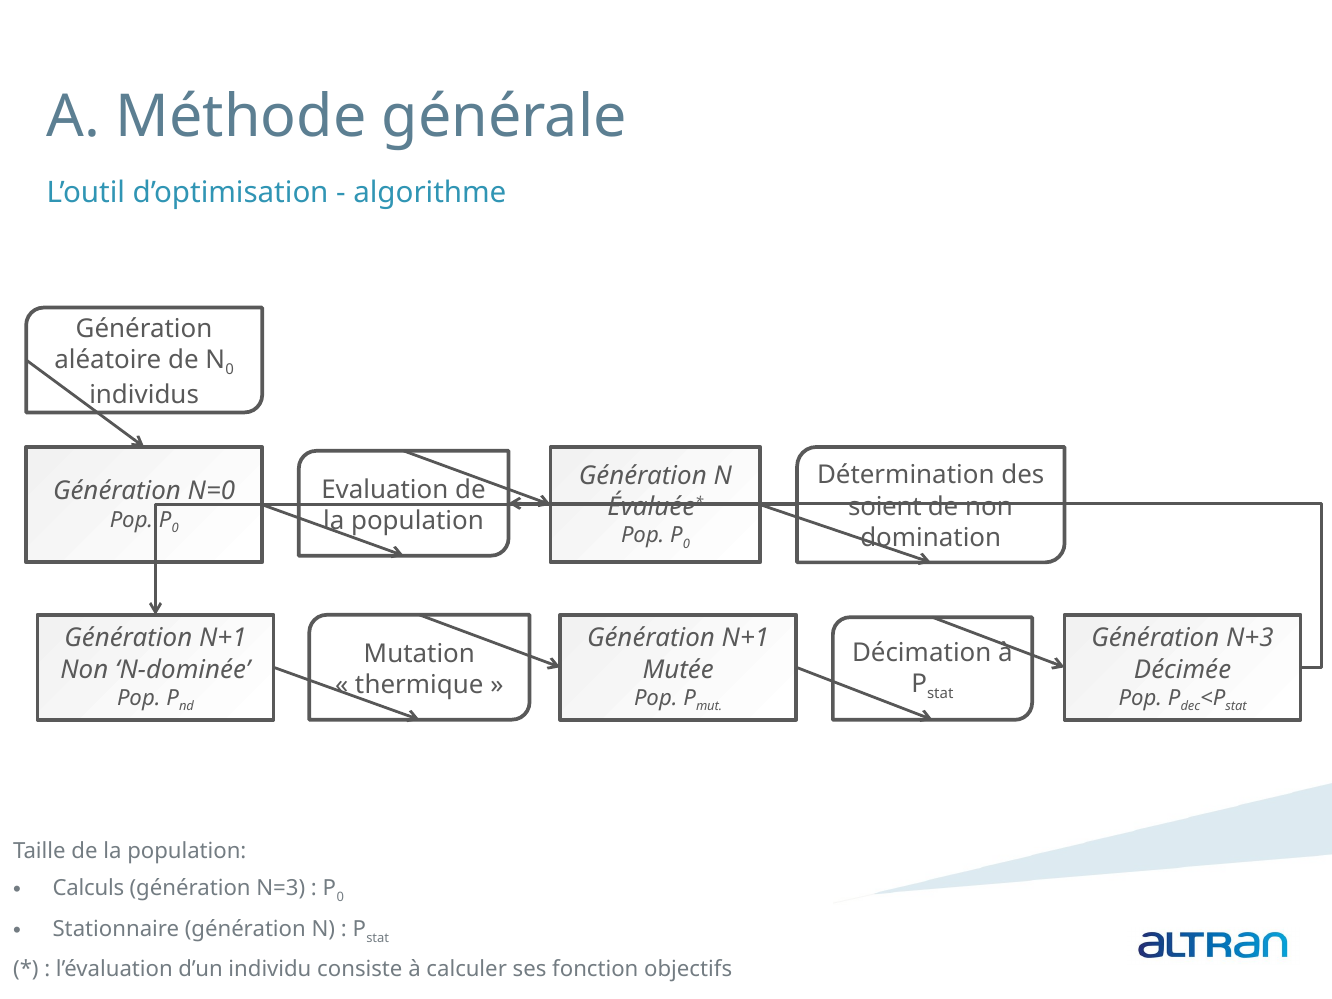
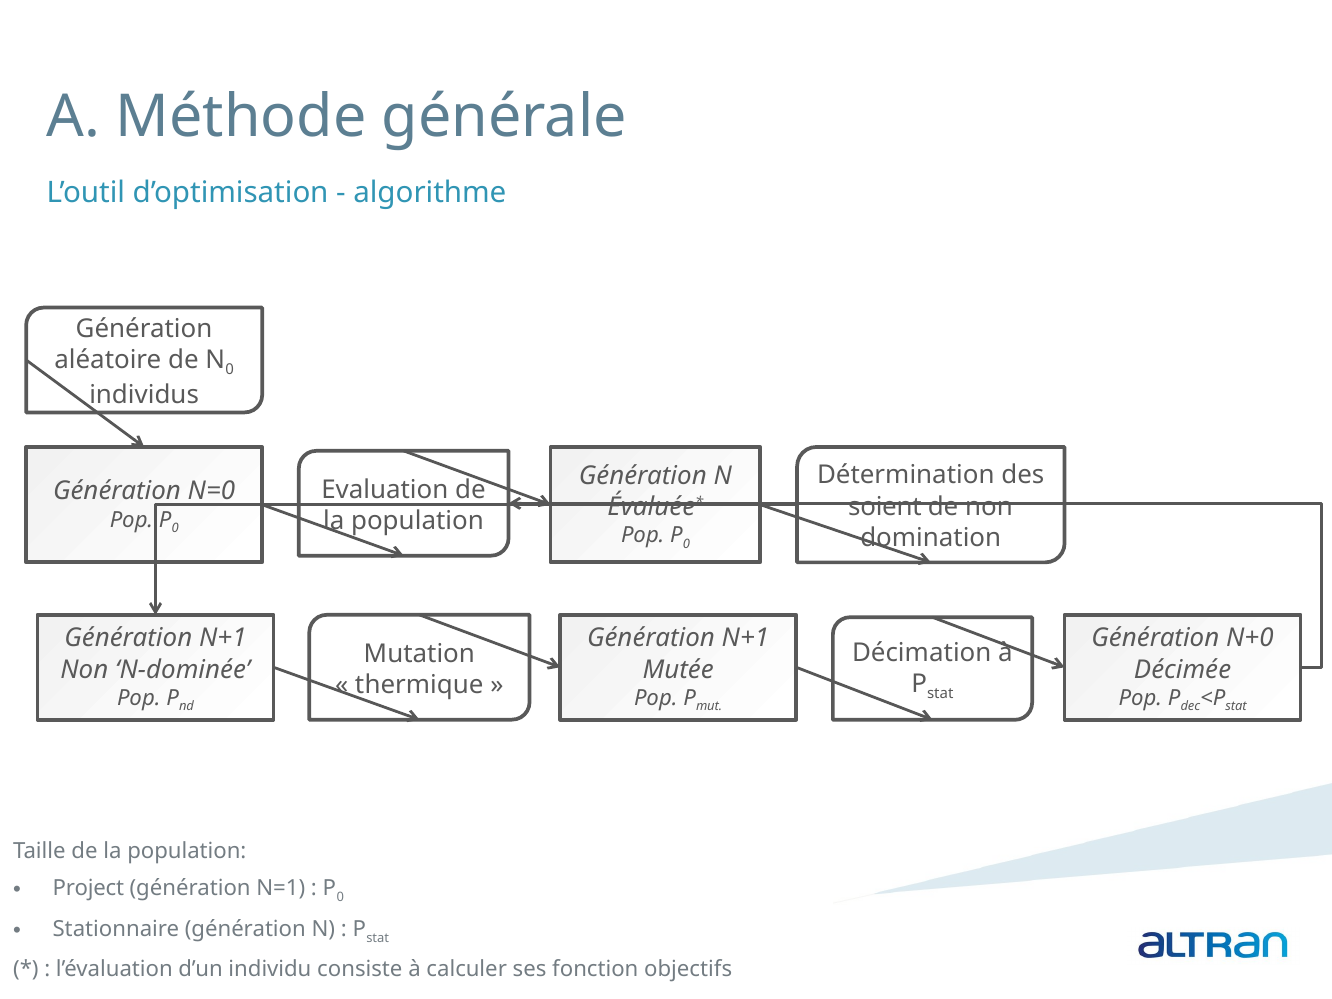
N+3: N+3 -> N+0 (1250, 638)
Calculs: Calculs -> Project (88, 889)
N=3: N=3 -> N=1 (281, 889)
